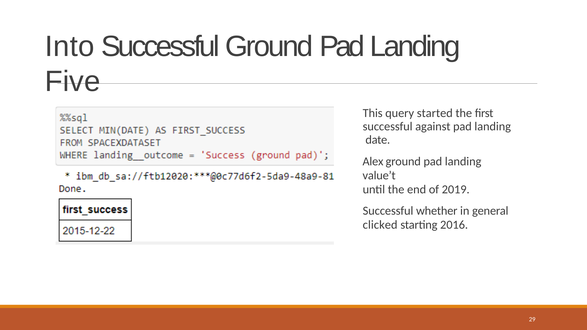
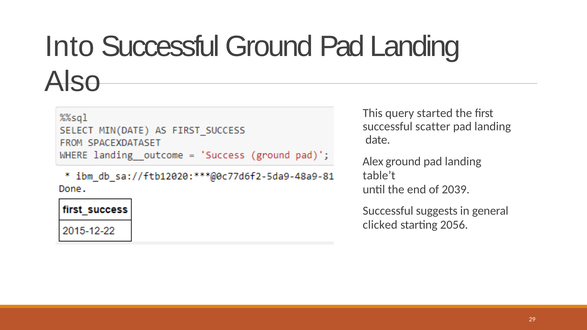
Five: Five -> Also (73, 82)
against: against -> scatter (433, 126)
value’t: value’t -> table’t (379, 175)
2019: 2019 -> 2039 (456, 190)
whether: whether -> suggests (437, 211)
2016: 2016 -> 2056 (454, 225)
